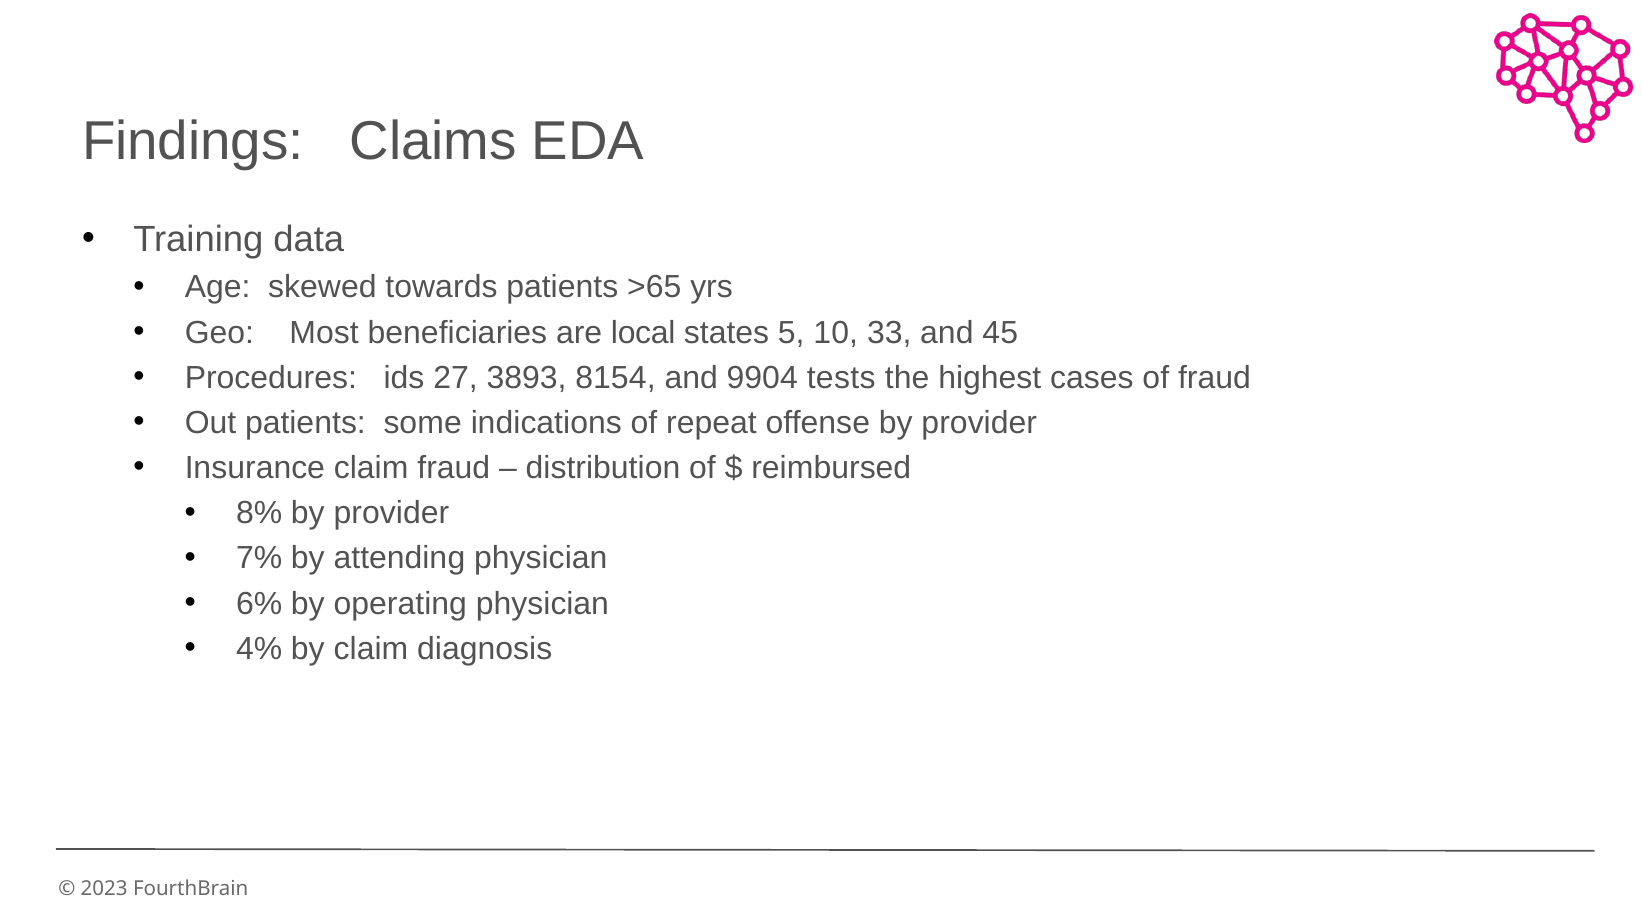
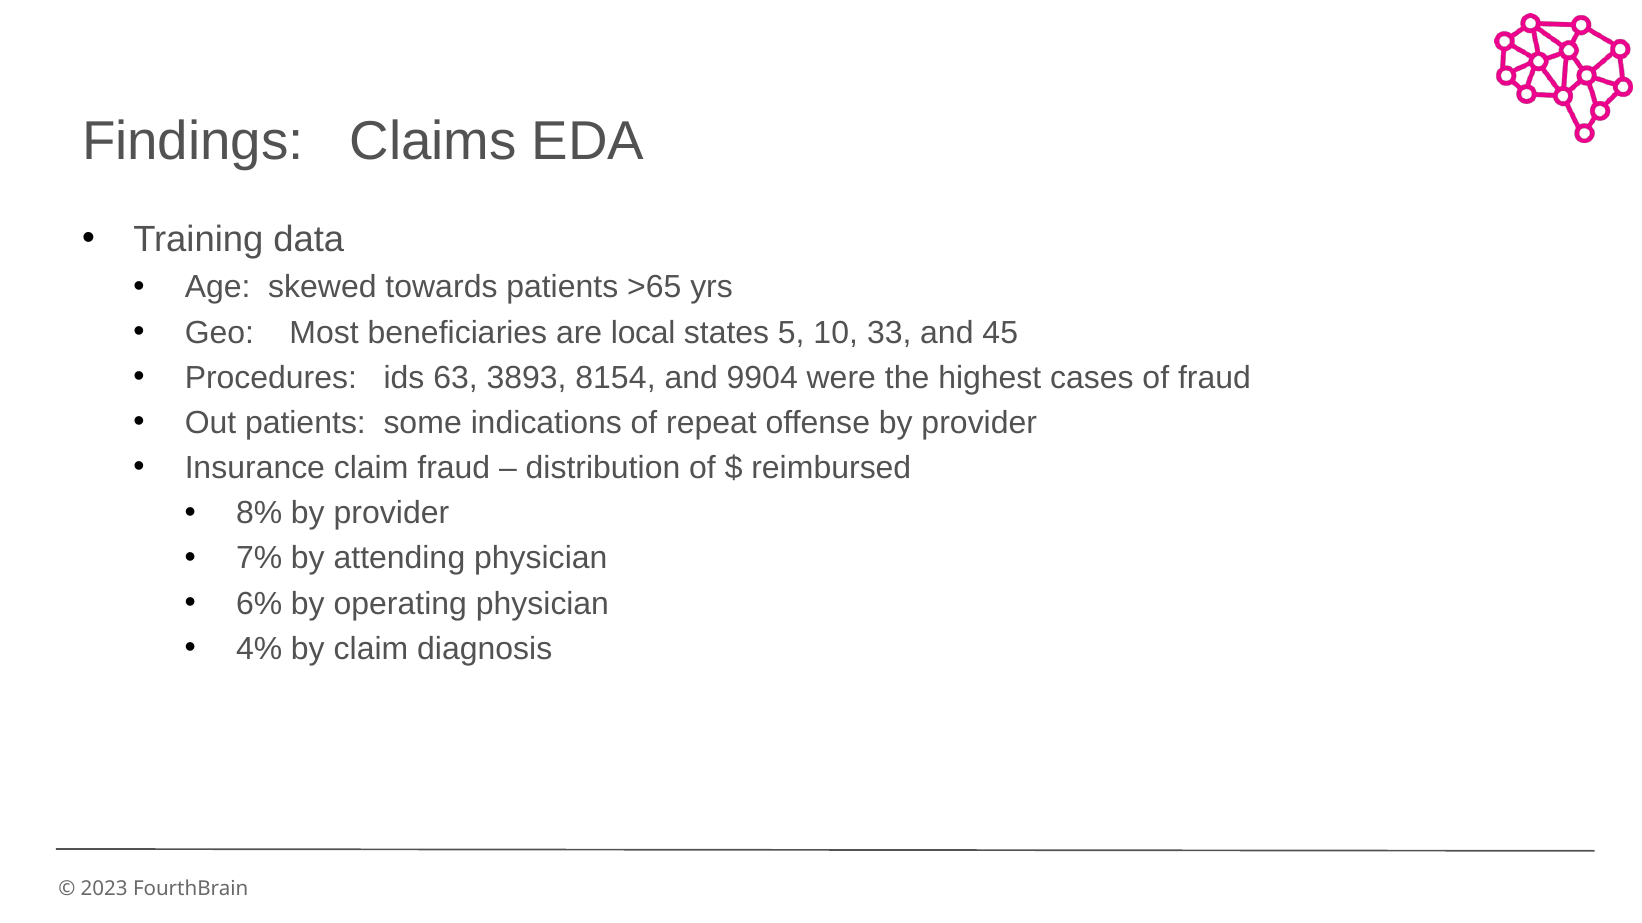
27: 27 -> 63 (456, 378)
tests: tests -> were (841, 378)
